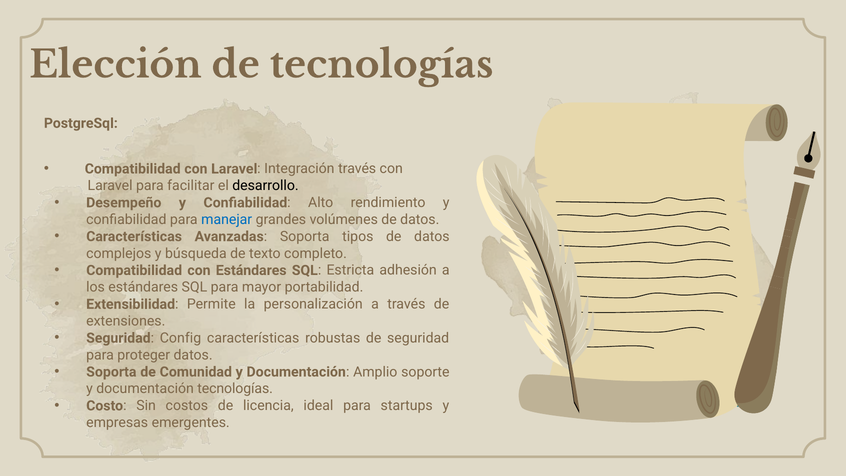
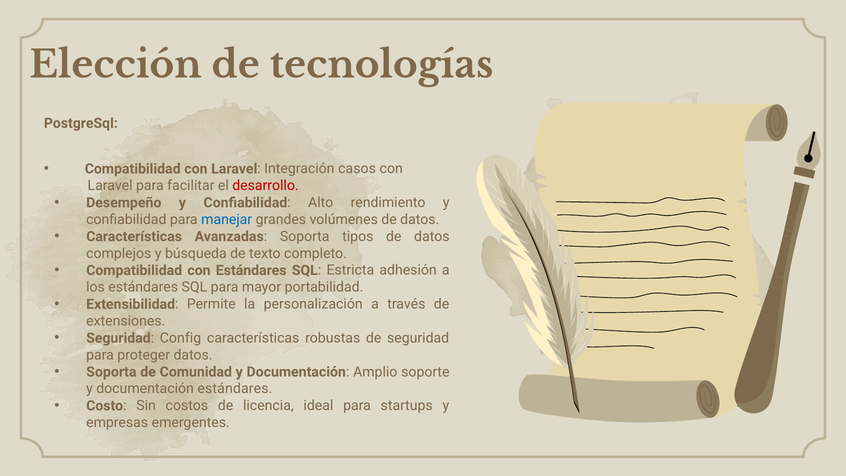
Integración través: través -> casos (357, 169)
desarrollo colour: black -> red (265, 186)
documentación tecnologías: tecnologías -> estándares (235, 389)
